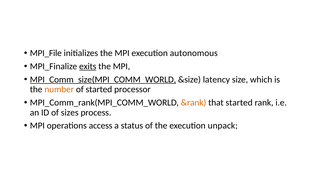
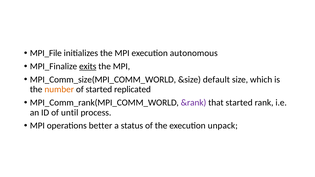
MPI_Comm_size(MPI_COMM_WORLD underline: present -> none (103, 80)
latency: latency -> default (216, 80)
processor: processor -> replicated (132, 90)
&rank colour: orange -> purple (194, 103)
sizes: sizes -> until (70, 113)
access: access -> better (101, 126)
